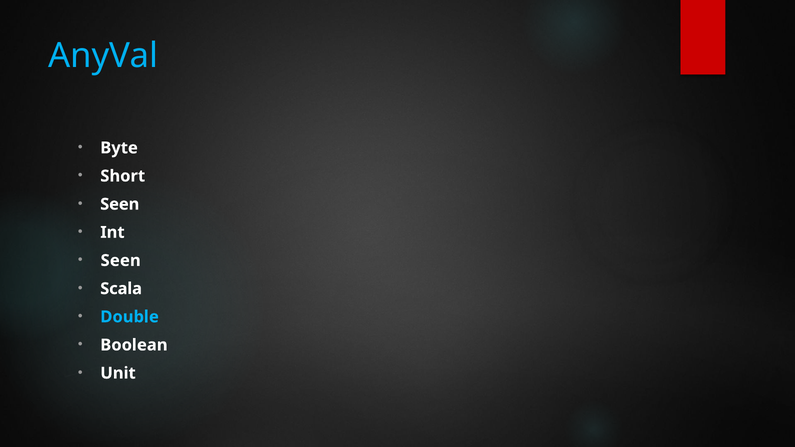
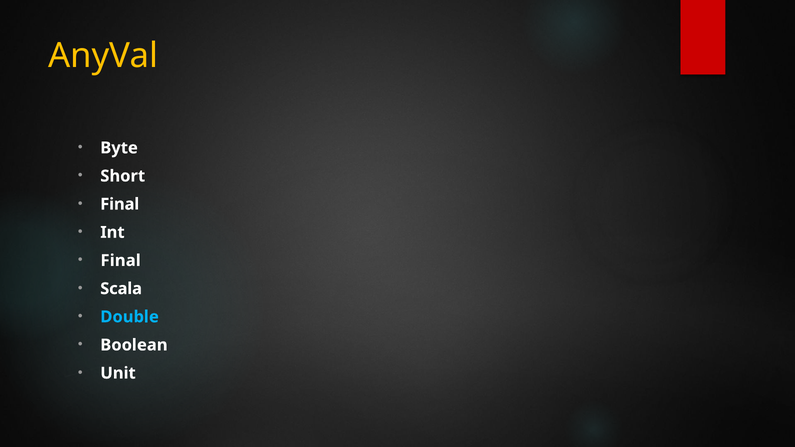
AnyVal colour: light blue -> yellow (103, 56)
Seen: Seen -> Final (120, 204)
Seen: Seen -> Final (121, 261)
